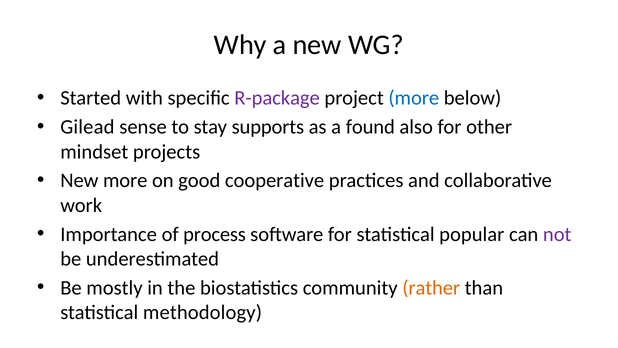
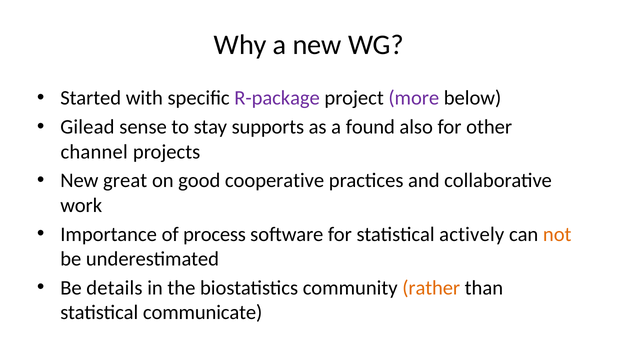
more colour: blue -> purple (414, 98)
mindset: mindset -> channel (94, 152)
New more: more -> great (125, 180)
popular: popular -> actively (472, 234)
not colour: purple -> orange (557, 234)
mostly: mostly -> details (114, 288)
methodology: methodology -> communicate (203, 312)
